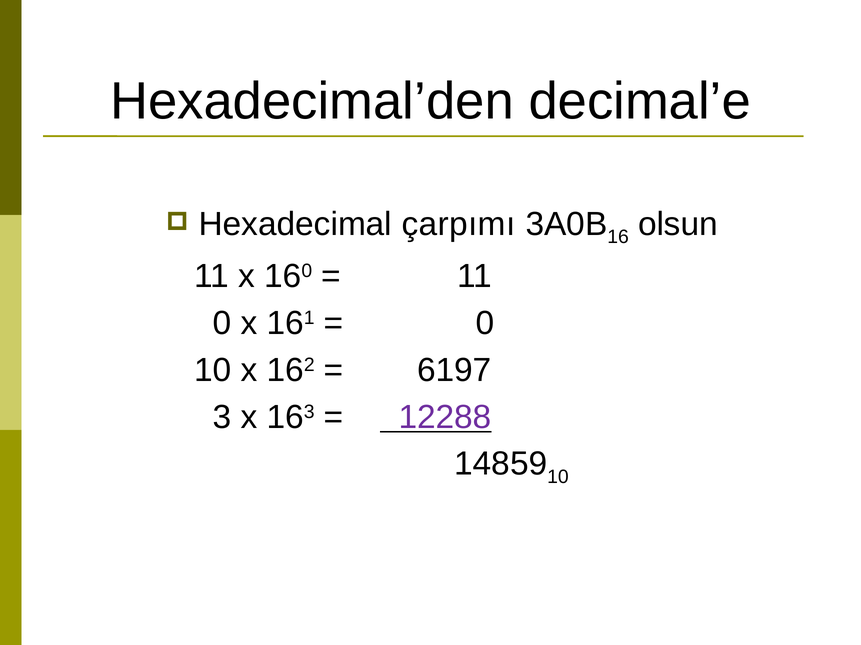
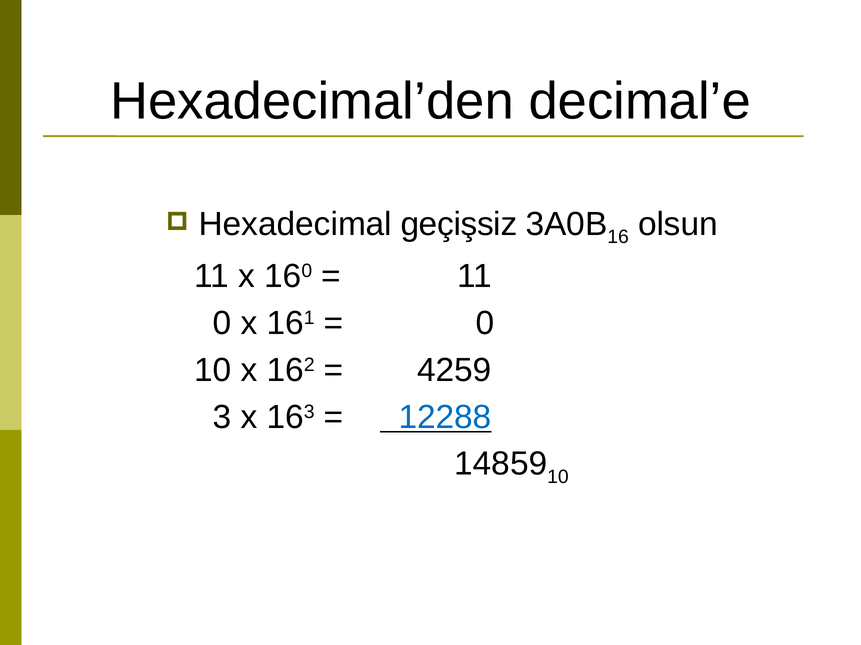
çarpımı: çarpımı -> geçişsiz (459, 224)
6197: 6197 -> 4259 (454, 371)
12288 colour: purple -> blue (445, 418)
